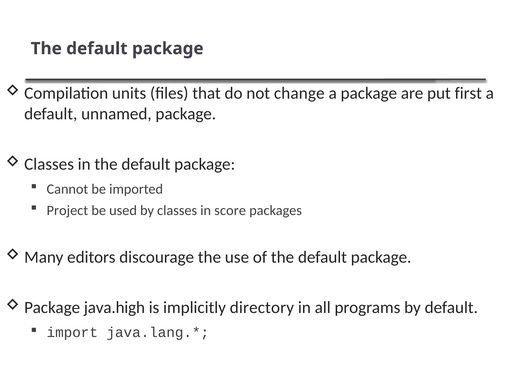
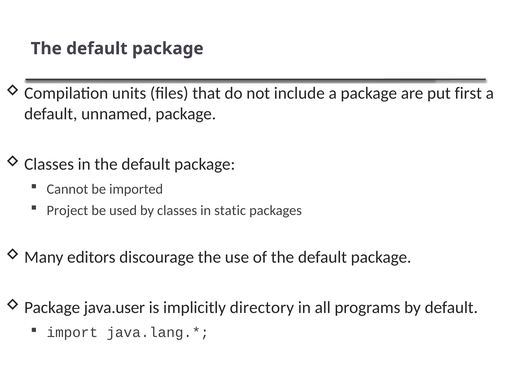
change: change -> include (299, 93)
score: score -> static (230, 211)
java.high: java.high -> java.user (114, 308)
